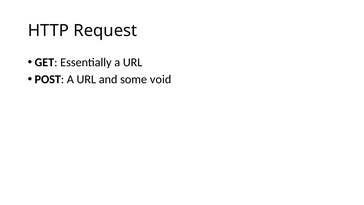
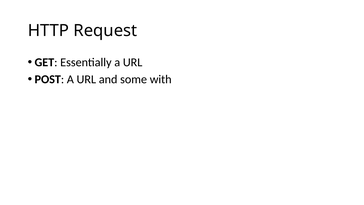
void: void -> with (161, 79)
